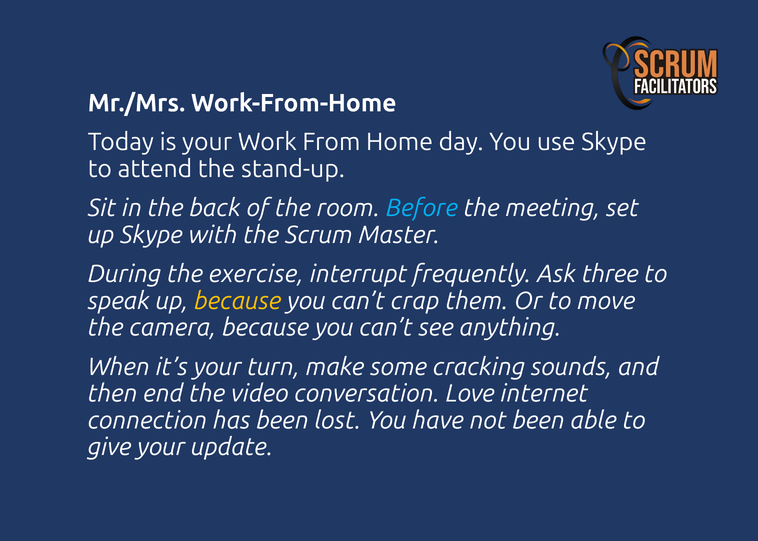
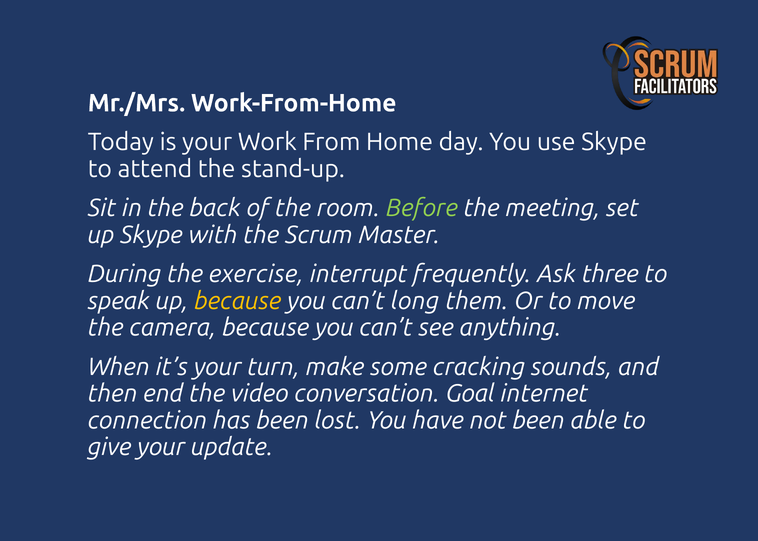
Before colour: light blue -> light green (422, 208)
crap: crap -> long (415, 301)
Love: Love -> Goal (470, 393)
